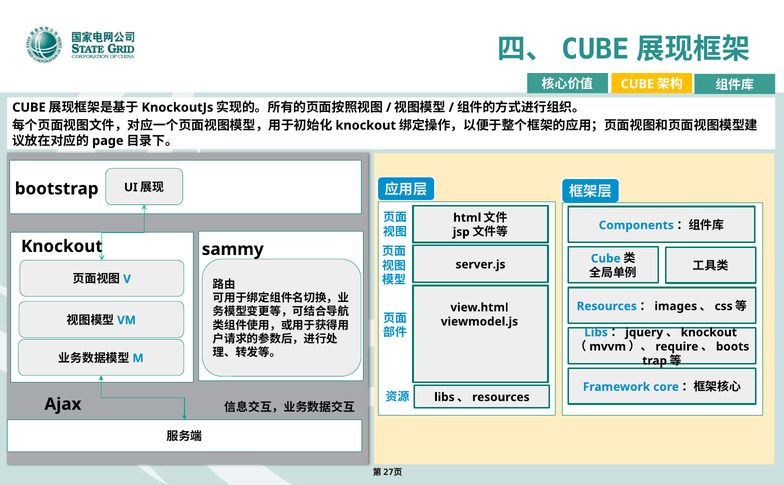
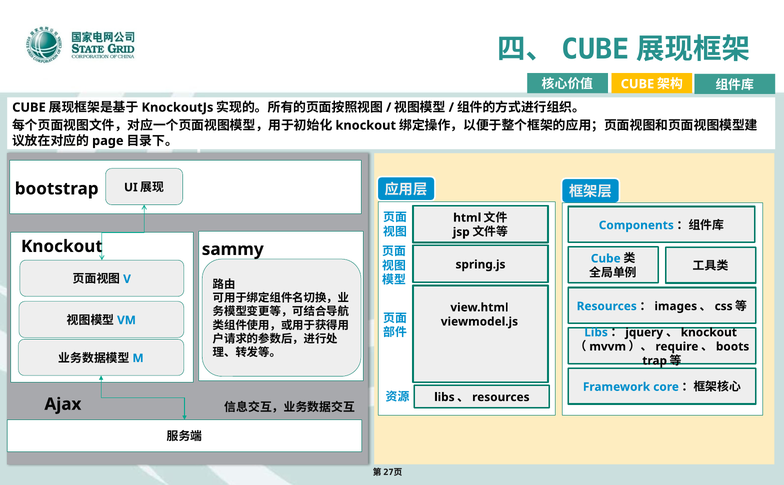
server.js: server.js -> spring.js (480, 265)
